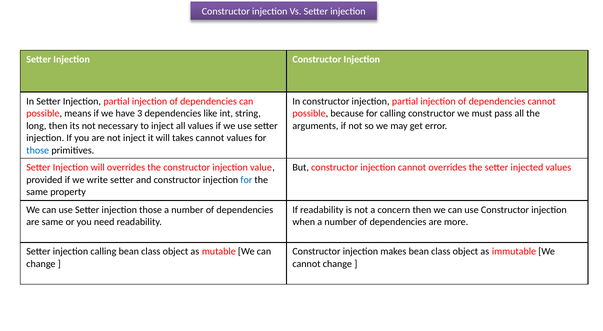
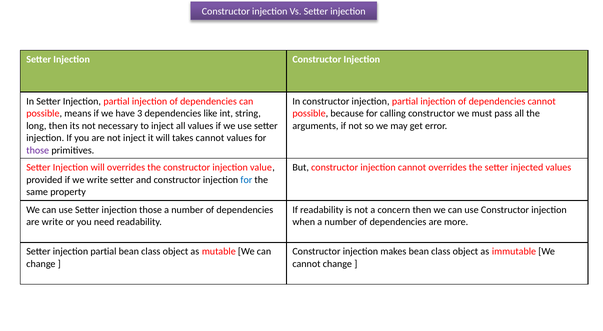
those colour: blue -> purple (38, 151)
are same: same -> write (52, 222)
calling: calling -> partial (103, 252)
